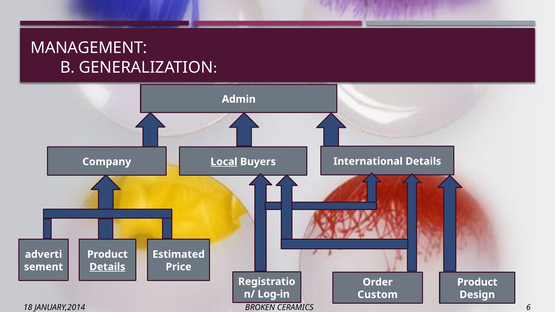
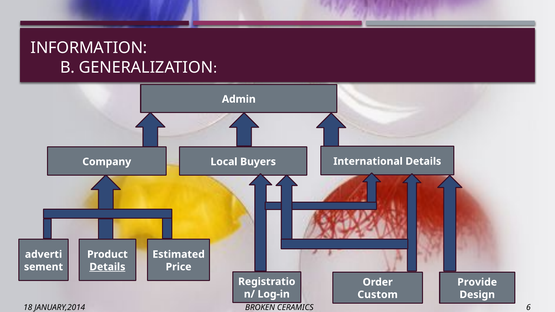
MANAGEMENT: MANAGEMENT -> INFORMATION (89, 48)
Local underline: present -> none (224, 162)
Product: Product -> Provide (477, 282)
